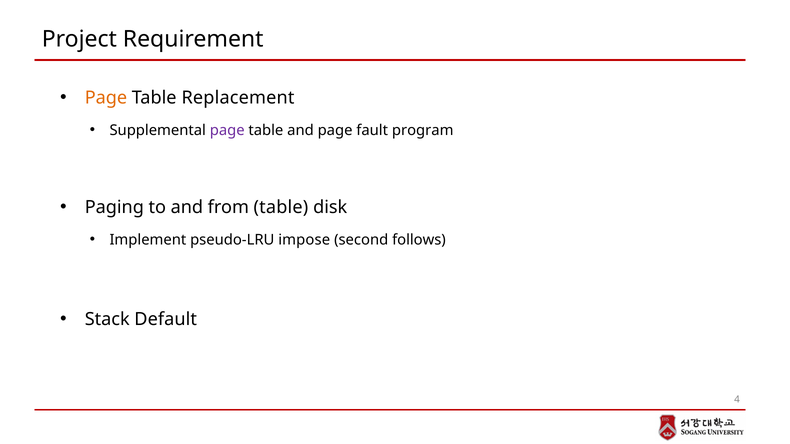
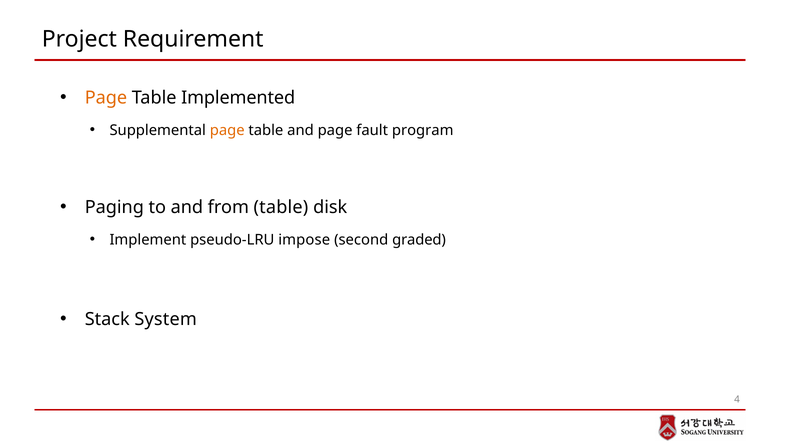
Replacement: Replacement -> Implemented (238, 98)
page colour: purple -> orange (227, 130)
follows: follows -> graded (419, 240)
Default: Default -> System (166, 320)
